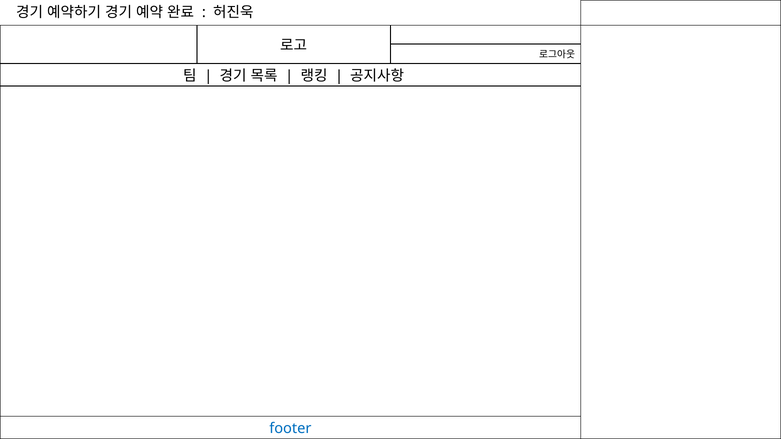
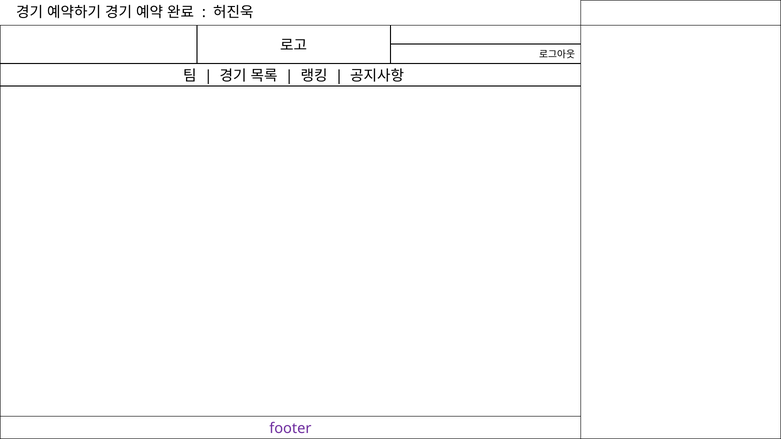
footer colour: blue -> purple (290, 429)
